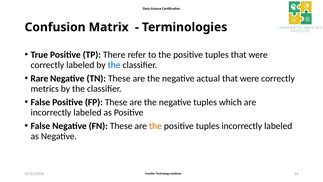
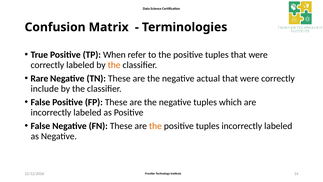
There: There -> When (114, 55)
the colour: blue -> orange (114, 65)
metrics: metrics -> include (45, 89)
